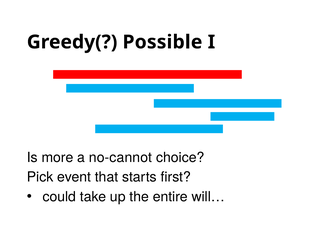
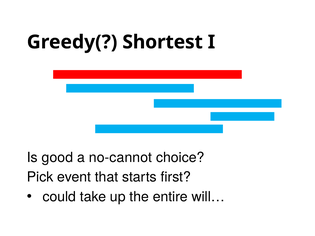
Possible: Possible -> Shortest (163, 42)
more: more -> good (57, 158)
